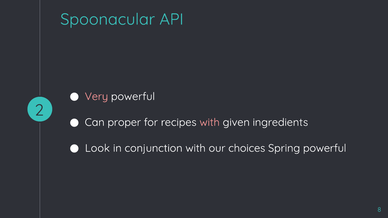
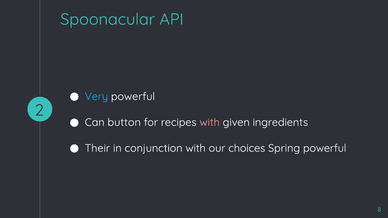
Very colour: pink -> light blue (96, 97)
proper: proper -> button (124, 122)
Look: Look -> Their (97, 148)
